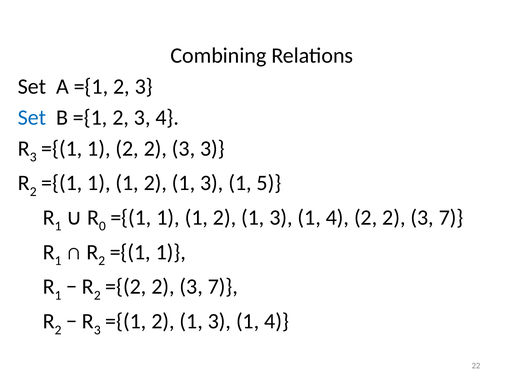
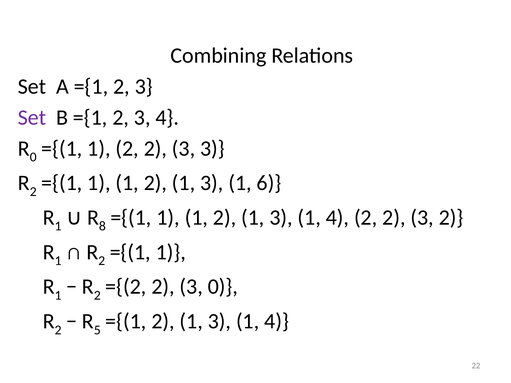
Set colour: blue -> purple (32, 118)
3: 3 -> 0 (33, 157)
5: 5 -> 6 (269, 183)
0: 0 -> 8 (102, 226)
2 2 3 7: 7 -> 2 (451, 218)
={(2 2 3 7: 7 -> 0 (223, 287)
3: 3 -> 5 (97, 330)
